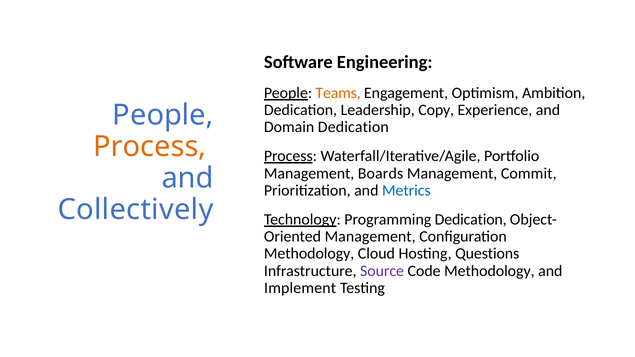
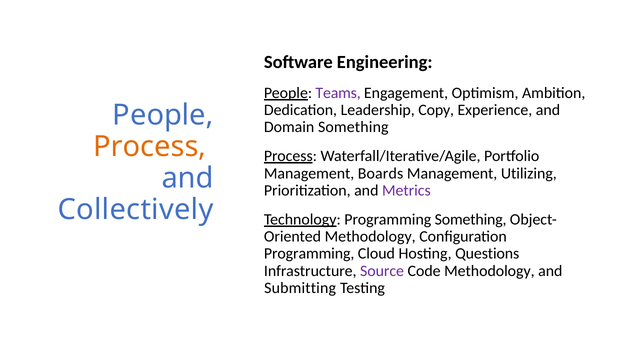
Teams colour: orange -> purple (338, 93)
Domain Dedication: Dedication -> Something (353, 127)
Commit: Commit -> Utilizing (529, 173)
Metrics colour: blue -> purple (406, 191)
Programming Dedication: Dedication -> Something (471, 220)
Management: Management -> Methodology (370, 237)
Methodology: Methodology -> Programming (309, 254)
Implement: Implement -> Submitting (300, 288)
